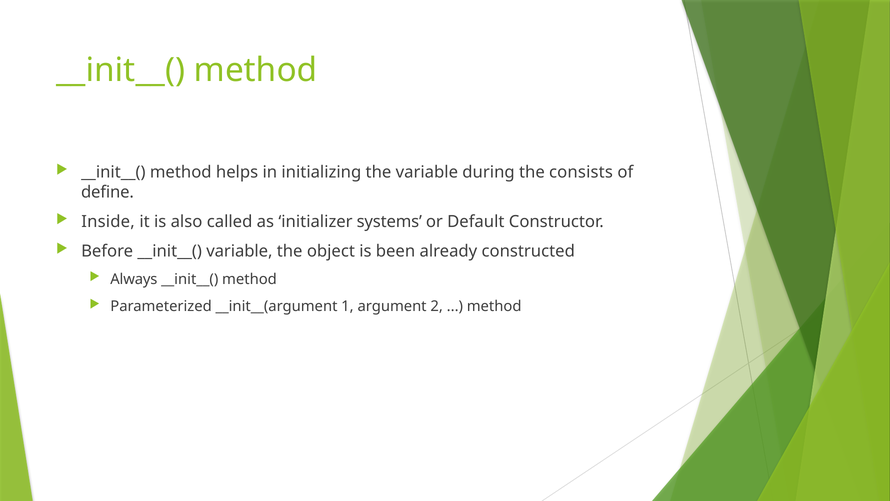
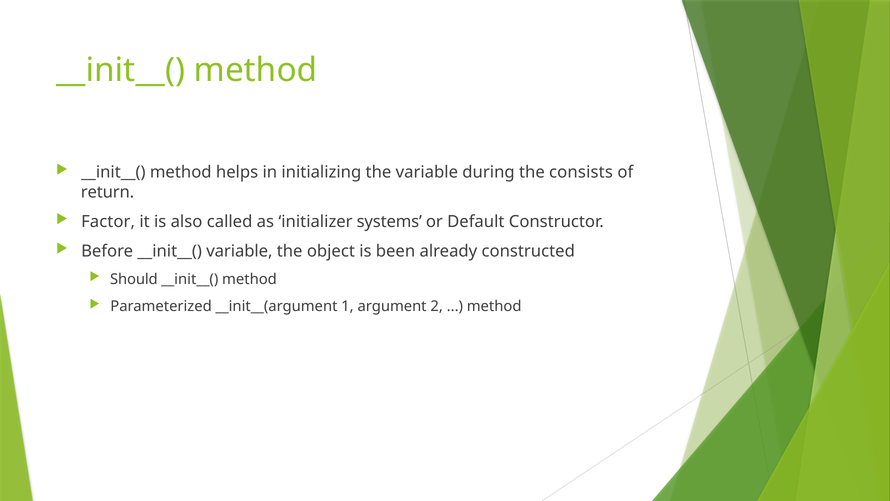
define: define -> return (107, 192)
Inside: Inside -> Factor (108, 222)
Always: Always -> Should (134, 279)
